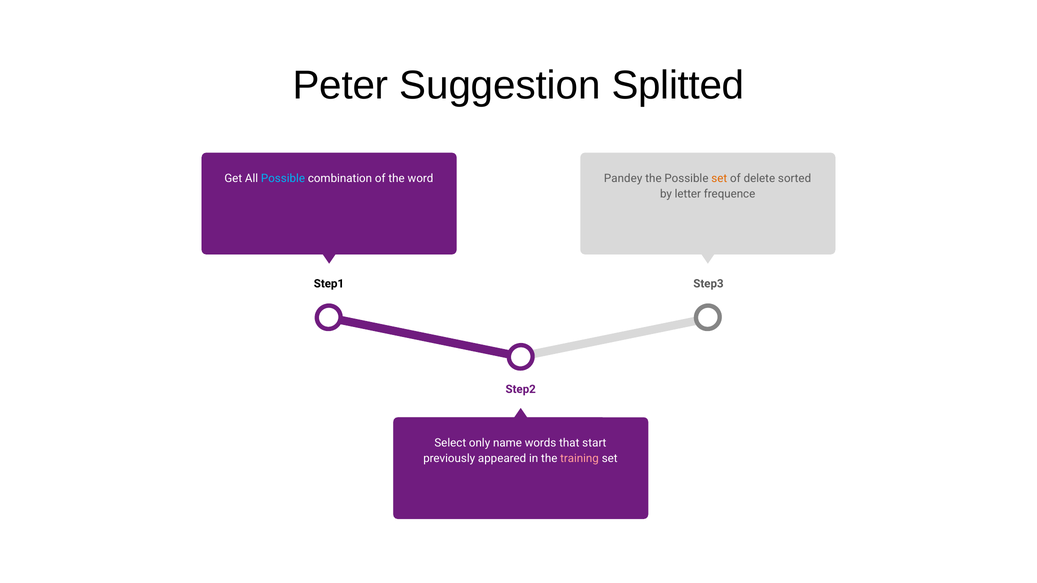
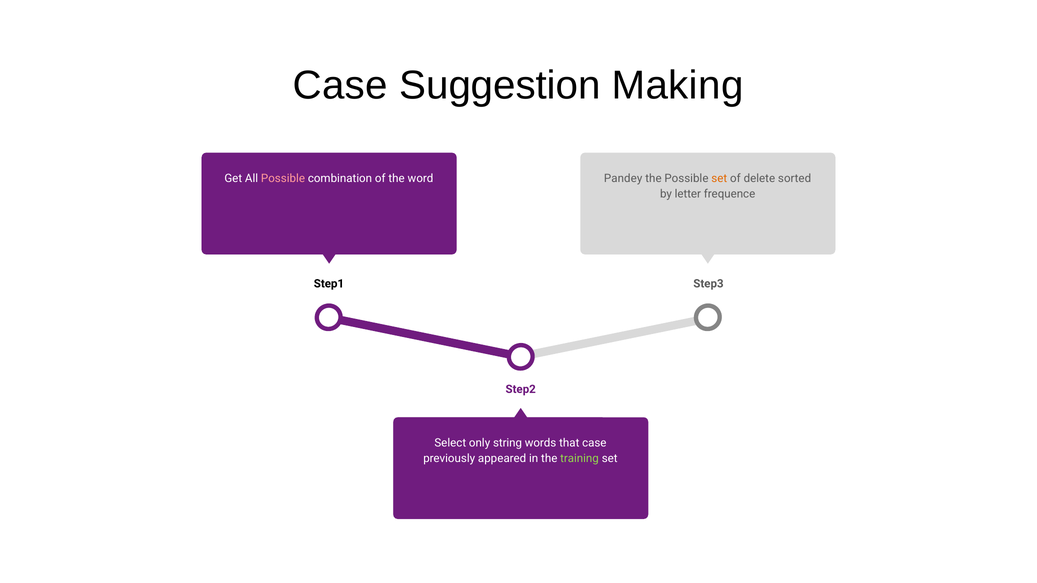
Peter: Peter -> Case (340, 86)
Splitted: Splitted -> Making (678, 86)
Possible colour: light blue -> pink (283, 178)
name: name -> string (508, 443)
that start: start -> case (594, 443)
training colour: pink -> light green (580, 459)
